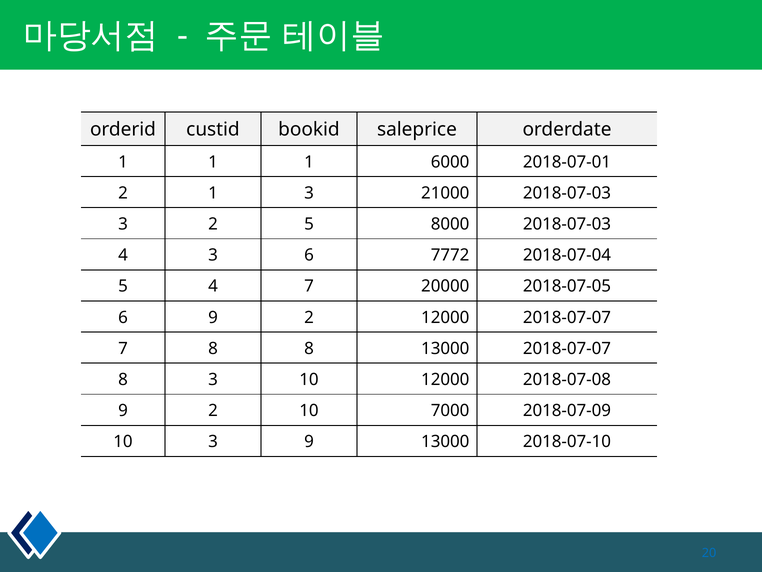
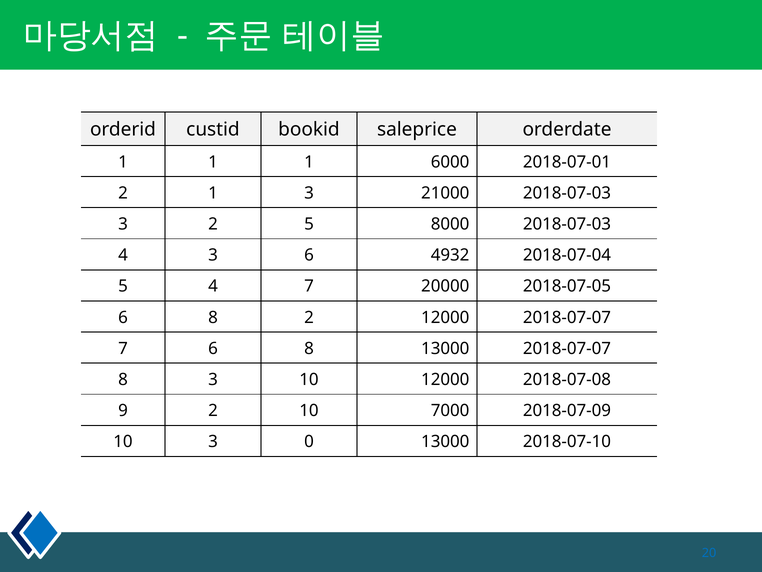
7772: 7772 -> 4932 (450, 255)
9: 9 -> 8 (213, 317)
7 8: 8 -> 6 (213, 348)
3 9: 9 -> 0 (309, 442)
